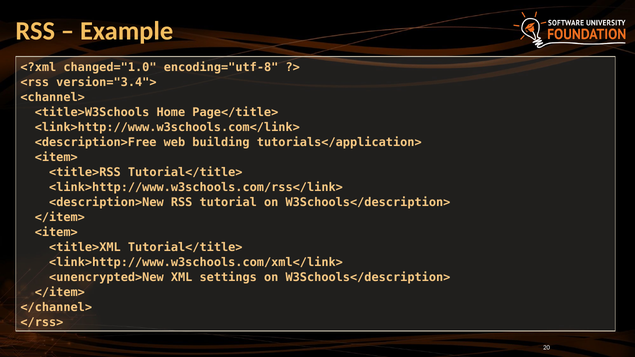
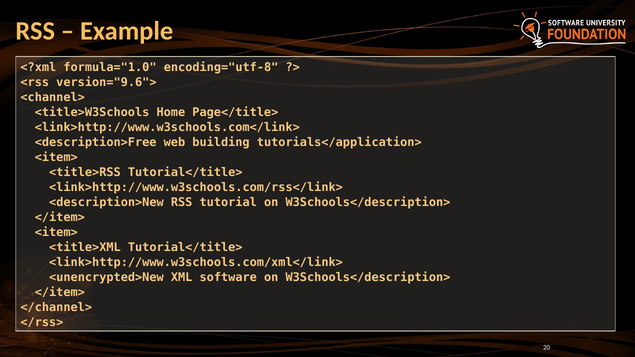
changed="1.0: changed="1.0 -> formula="1.0 (110, 68)
version="3.4">: version="3.4"> -> version="9.6"> (106, 83)
settings: settings -> software (228, 278)
